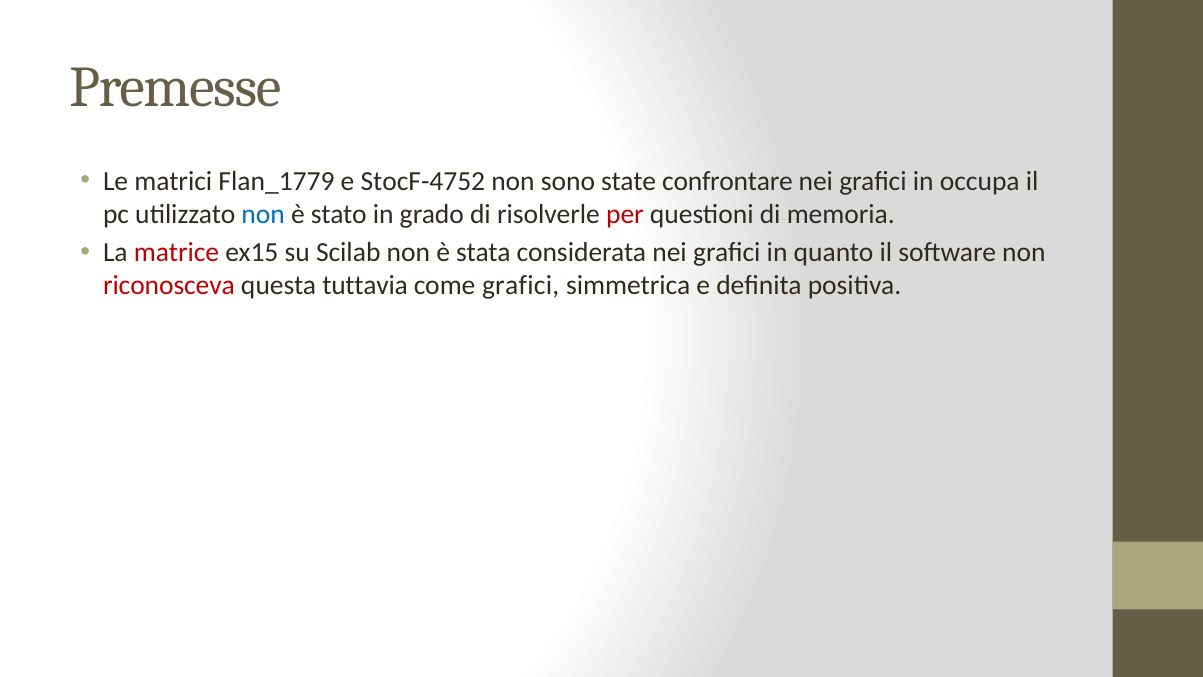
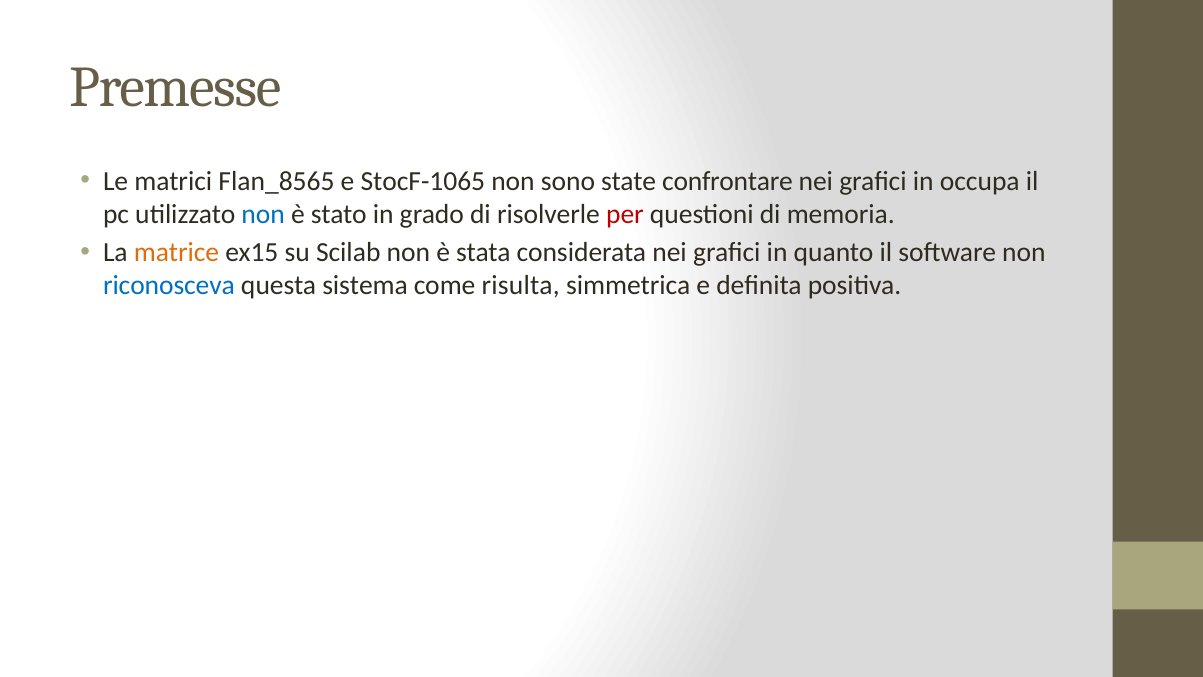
Flan_1779: Flan_1779 -> Flan_8565 (276, 181)
StocF-4752: StocF-4752 -> StocF-1065 (423, 181)
matrice colour: red -> orange (177, 253)
riconosceva colour: red -> blue (169, 286)
tuttavia: tuttavia -> sistema (365, 286)
come grafici: grafici -> risulta (521, 286)
